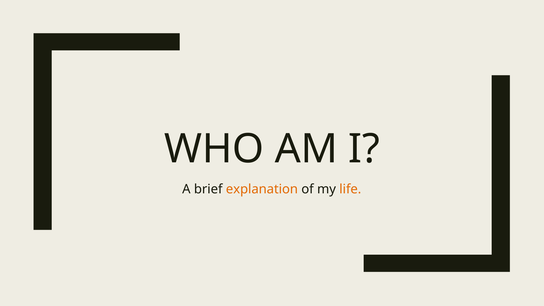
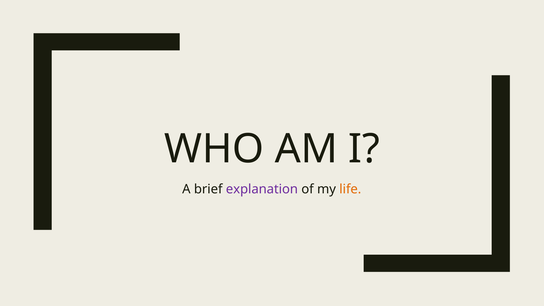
explanation colour: orange -> purple (262, 189)
